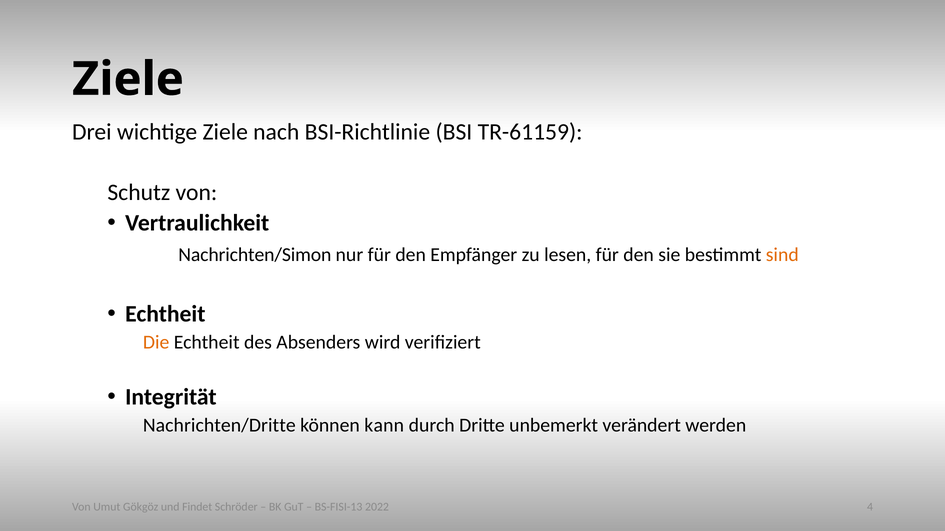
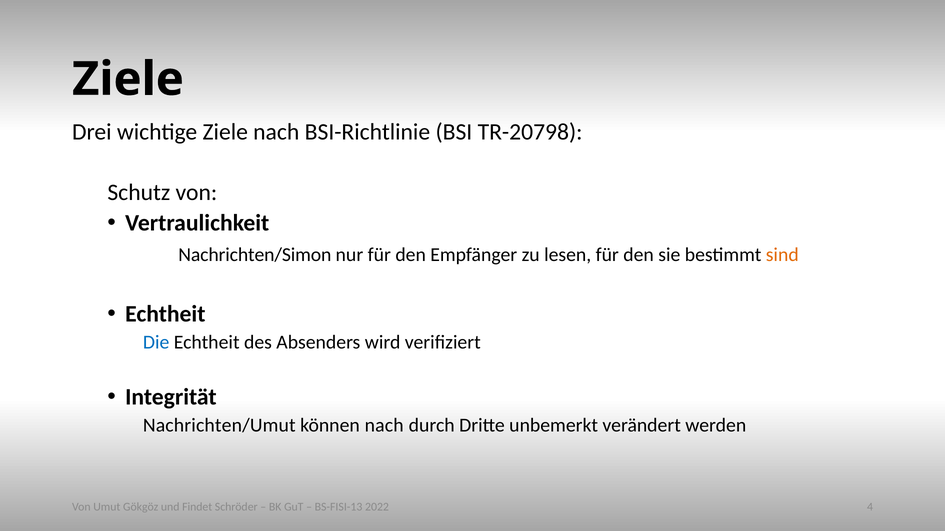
TR-61159: TR-61159 -> TR-20798 (530, 132)
Die colour: orange -> blue (156, 343)
Nachrichten/Dritte: Nachrichten/Dritte -> Nachrichten/Umut (219, 425)
können kann: kann -> nach (384, 425)
